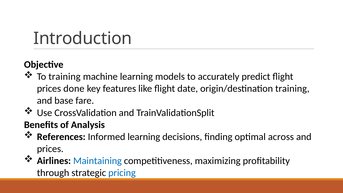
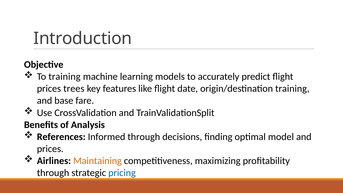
done: done -> trees (74, 89)
Informed learning: learning -> through (144, 137)
across: across -> model (281, 137)
Maintaining colour: blue -> orange (97, 161)
